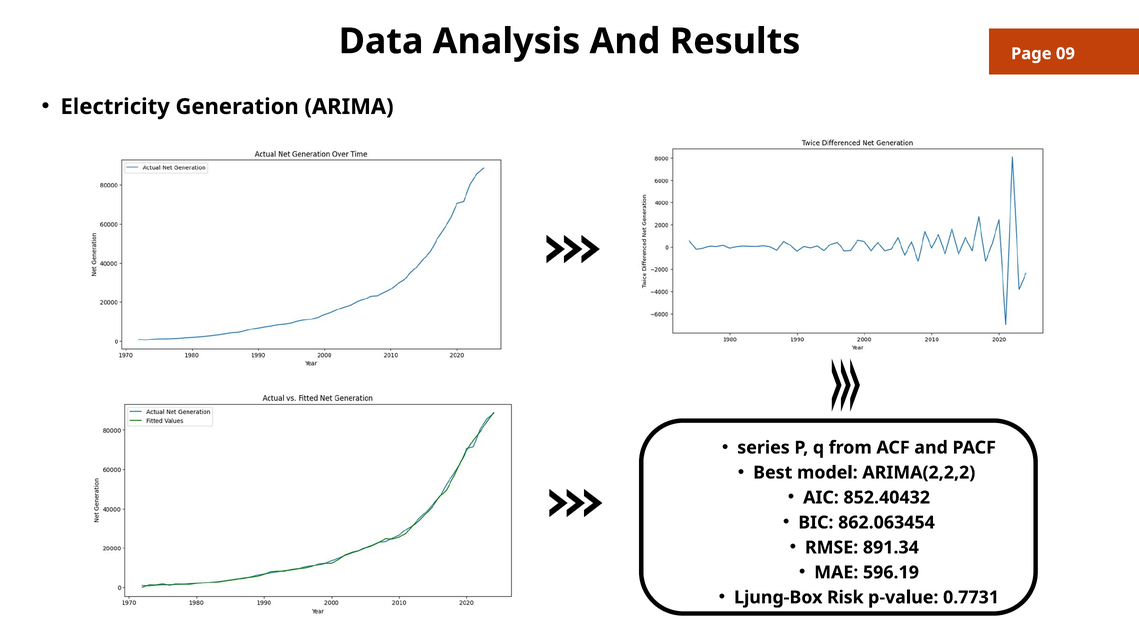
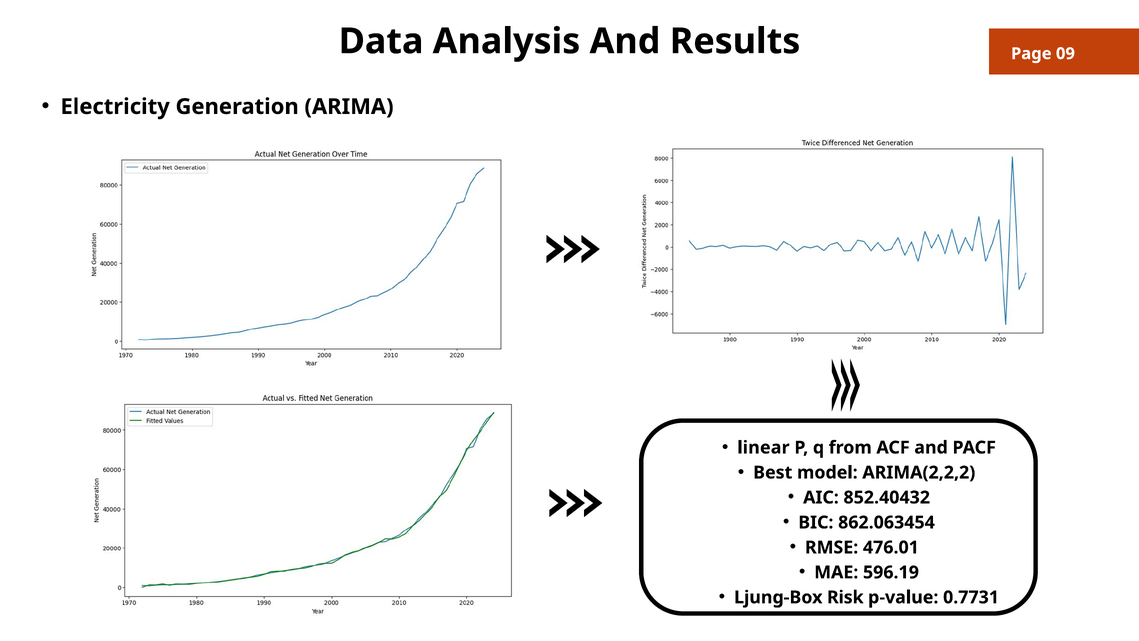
series: series -> linear (763, 447)
891.34: 891.34 -> 476.01 (891, 547)
